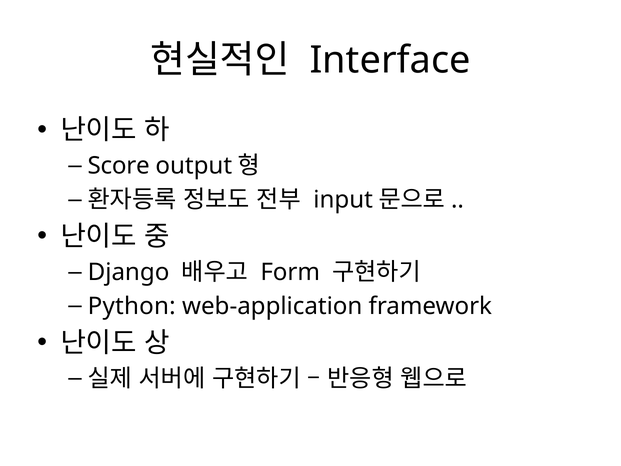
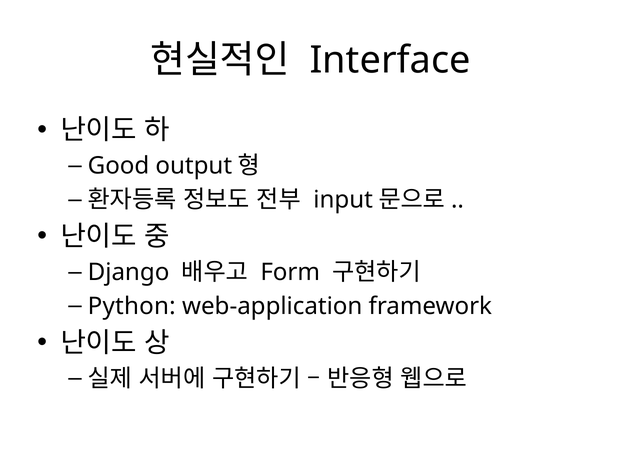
Score: Score -> Good (119, 166)
